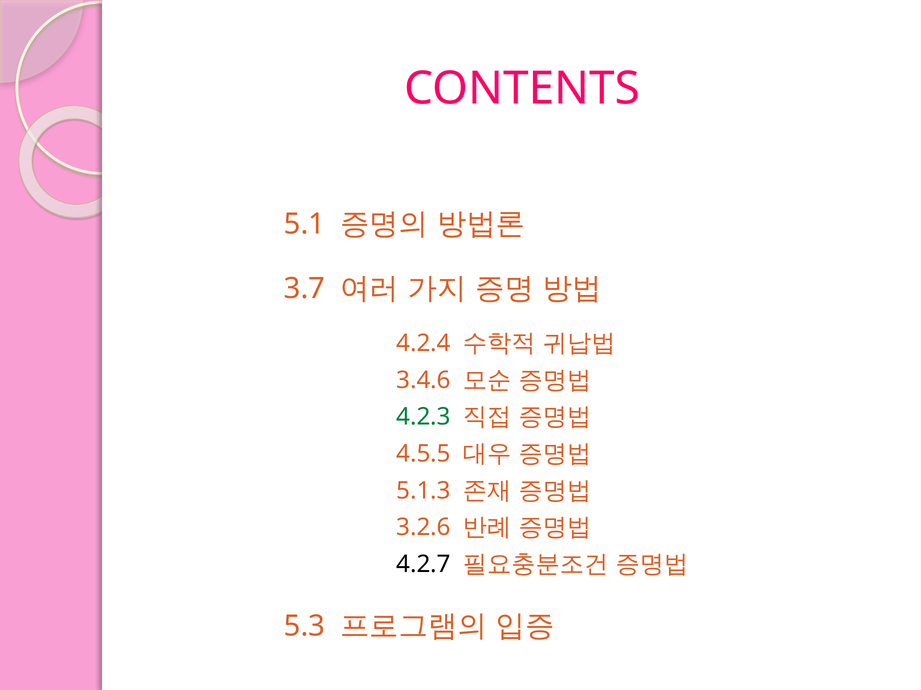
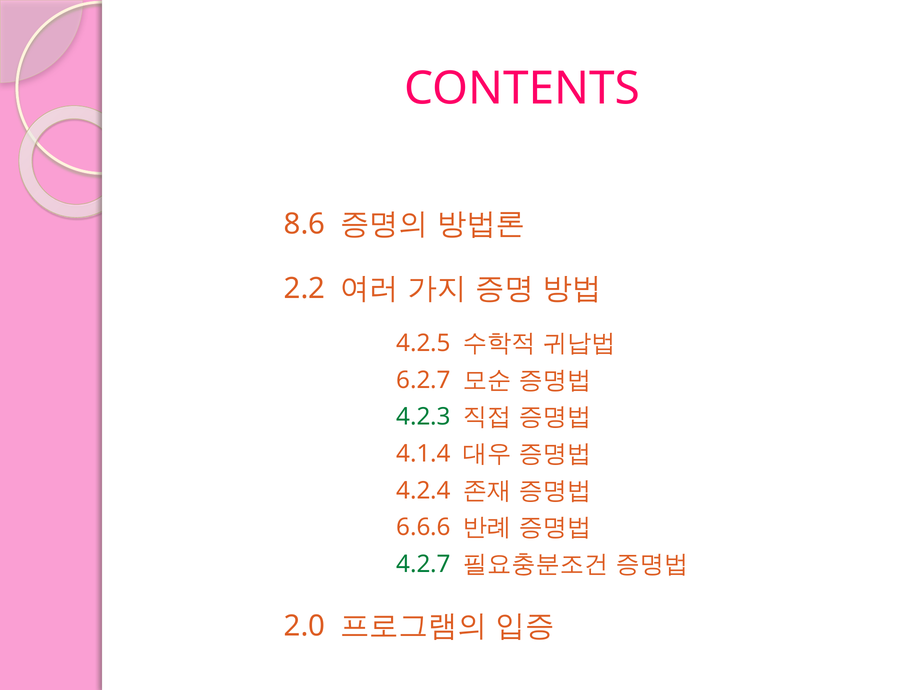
5.1: 5.1 -> 8.6 (304, 224)
3.7: 3.7 -> 2.2 (304, 289)
4.2.4: 4.2.4 -> 4.2.5 (424, 344)
3.4.6: 3.4.6 -> 6.2.7 (424, 381)
4.5.5: 4.5.5 -> 4.1.4 (424, 454)
5.1.3: 5.1.3 -> 4.2.4 (424, 491)
3.2.6: 3.2.6 -> 6.6.6 (424, 528)
4.2.7 colour: black -> green (424, 565)
5.3: 5.3 -> 2.0 (304, 627)
